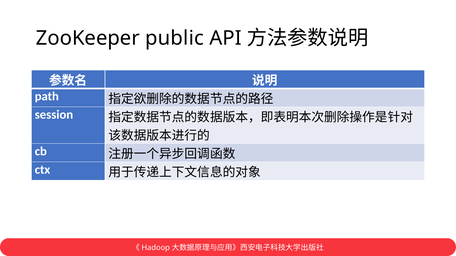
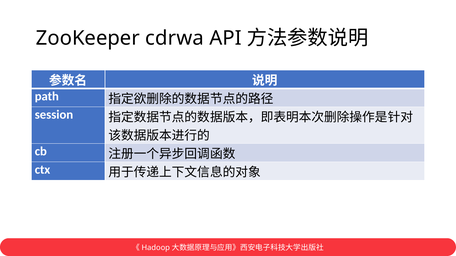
public: public -> cdrwa (175, 38)
